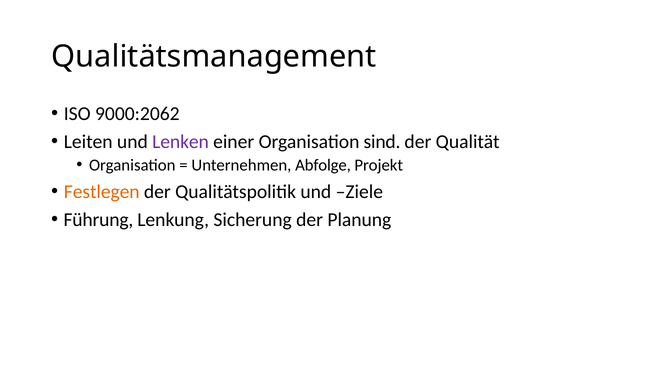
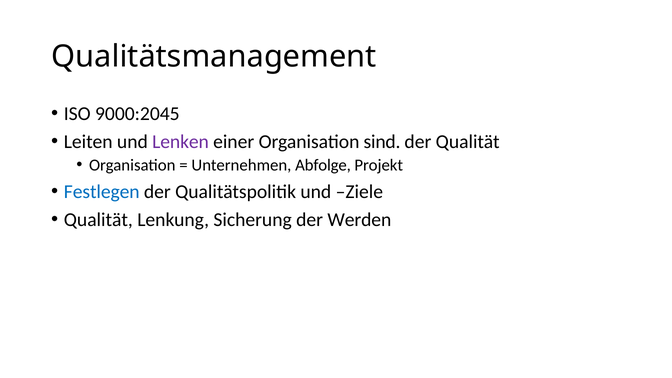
9000:2062: 9000:2062 -> 9000:2045 (137, 114)
Festlegen colour: orange -> blue (102, 192)
Führung: Führung -> Qualität (98, 220)
Planung: Planung -> Werden (359, 220)
